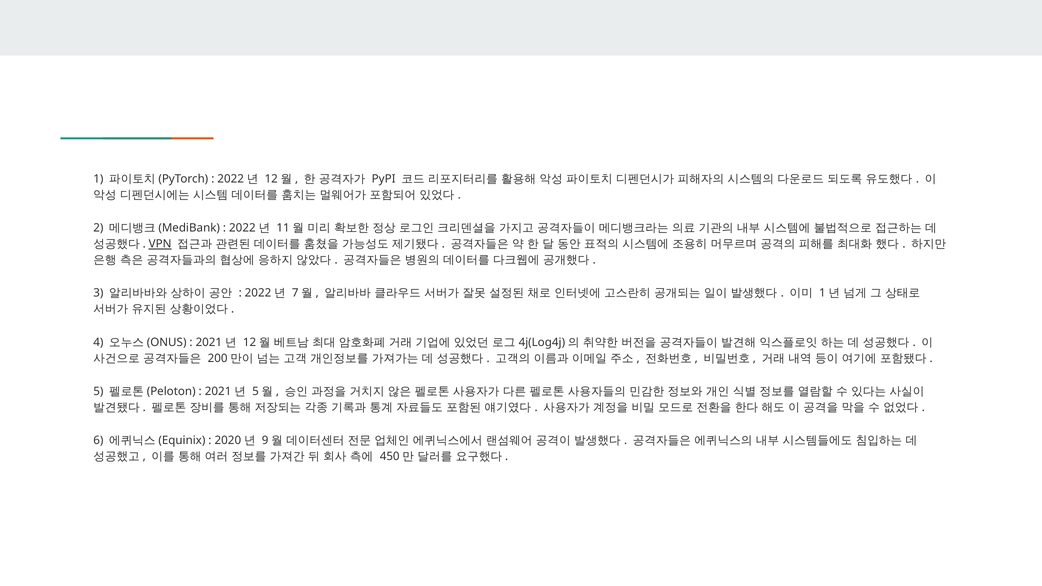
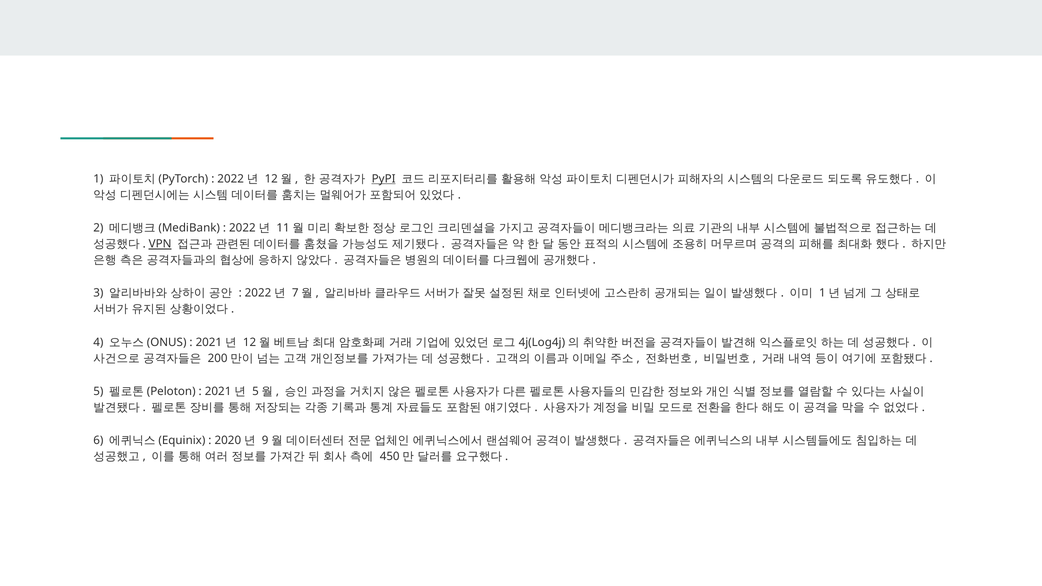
PyPI underline: none -> present (384, 179)
